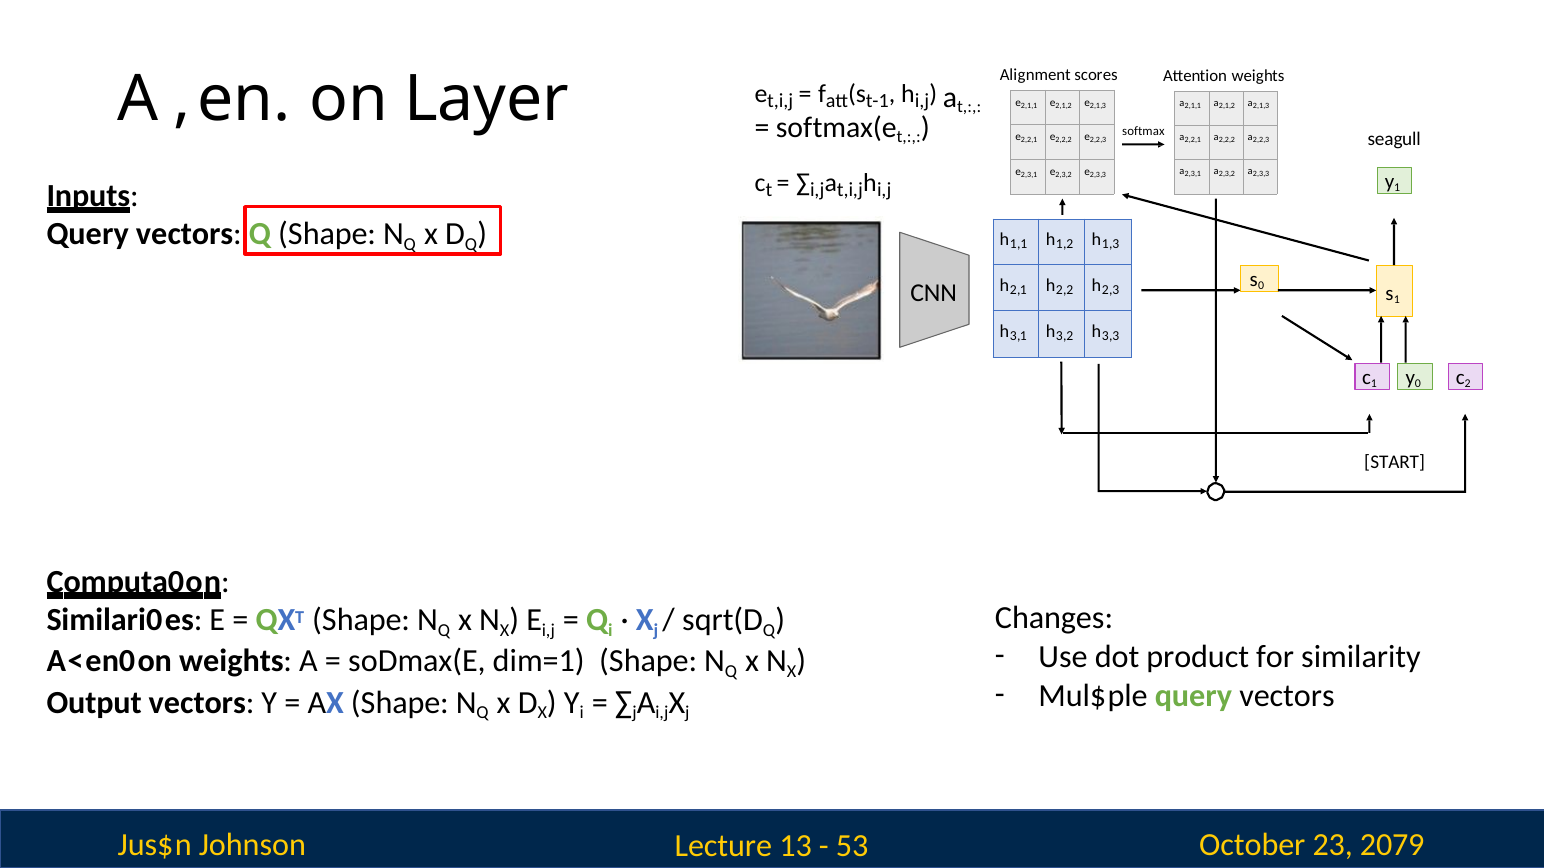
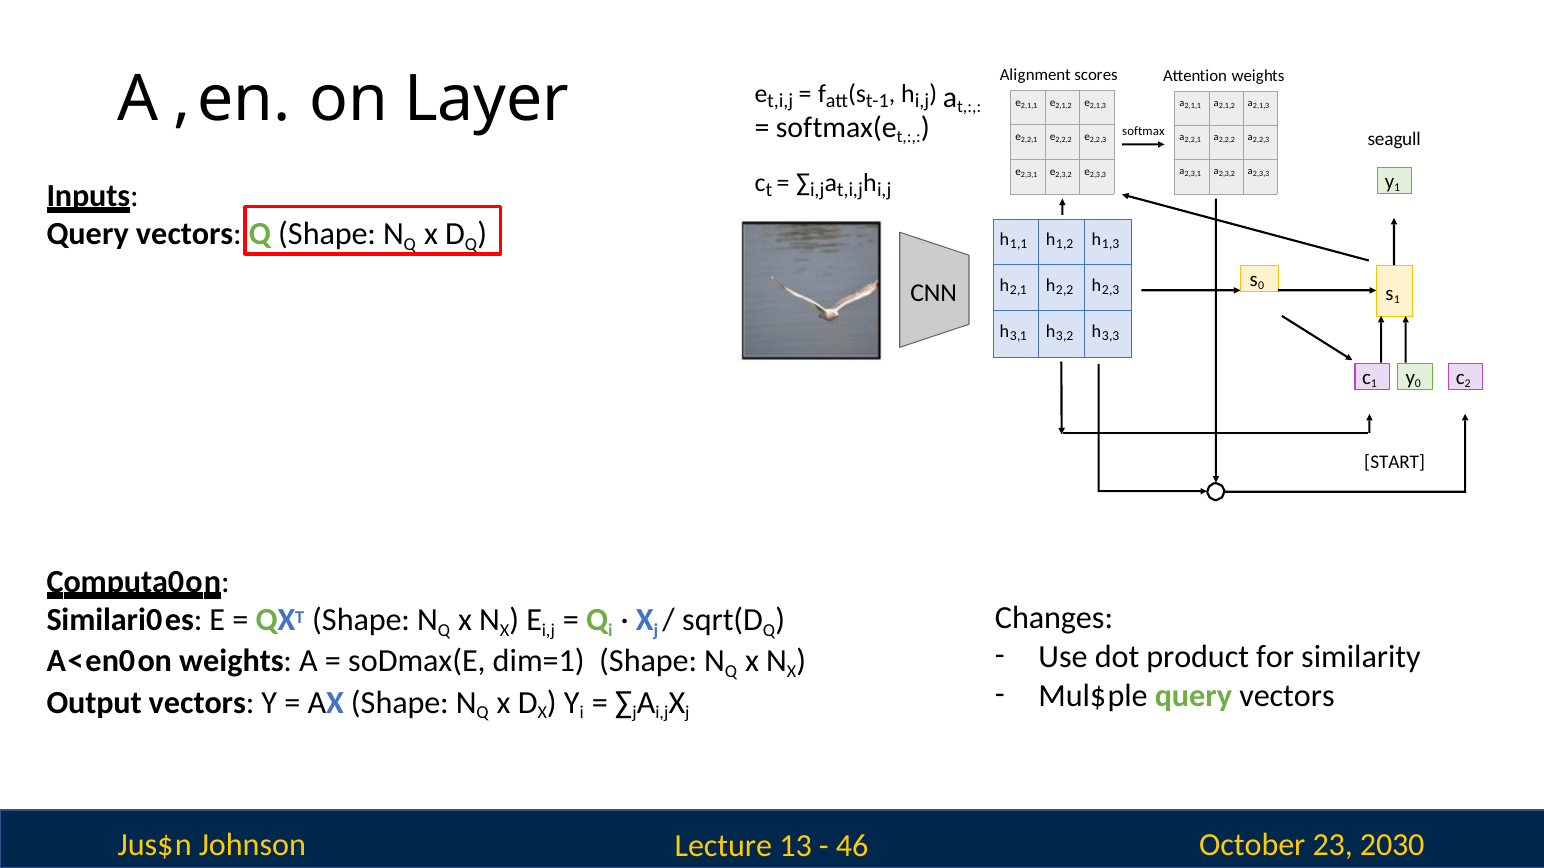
2079: 2079 -> 2030 (1392, 846)
53: 53 -> 46 (852, 846)
